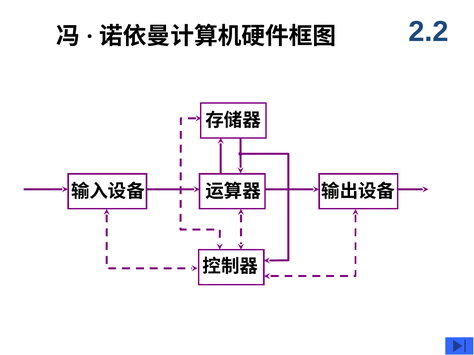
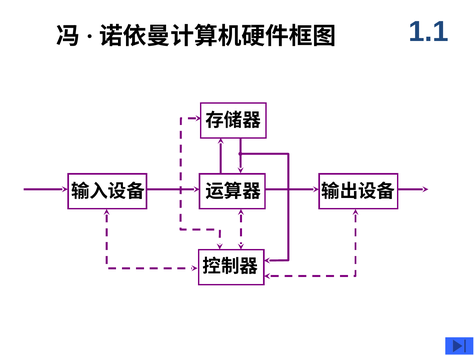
2.2: 2.2 -> 1.1 (429, 32)
